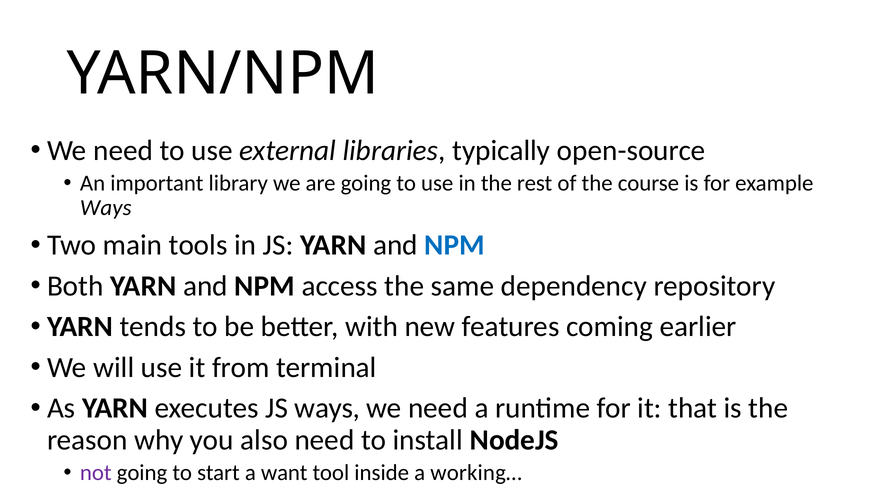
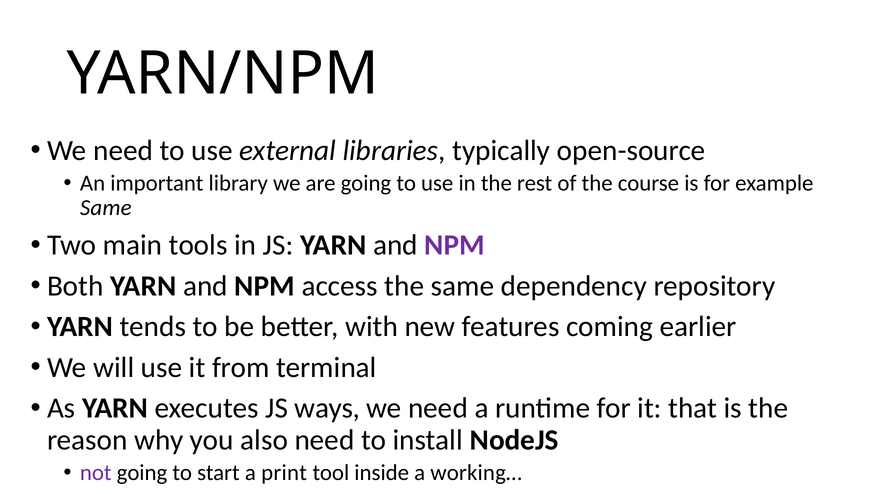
Ways: Ways -> Same (106, 208)
NPM colour: blue -> purple (455, 245)
want: want -> print (284, 473)
